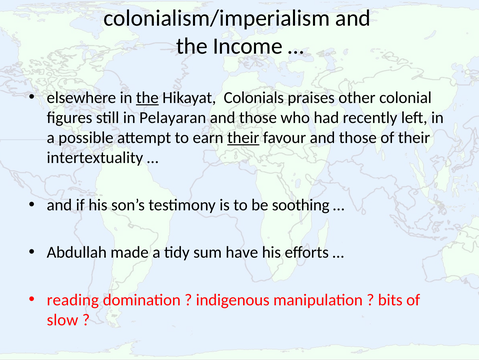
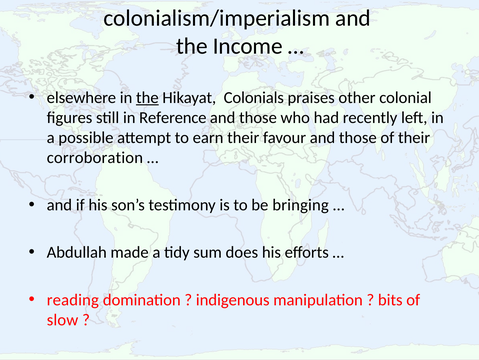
Pelayaran: Pelayaran -> Reference (173, 117)
their underline: present -> none (243, 137)
intertextuality: intertextuality -> corroboration (95, 157)
soothing: soothing -> bringing (301, 205)
have: have -> does (242, 252)
